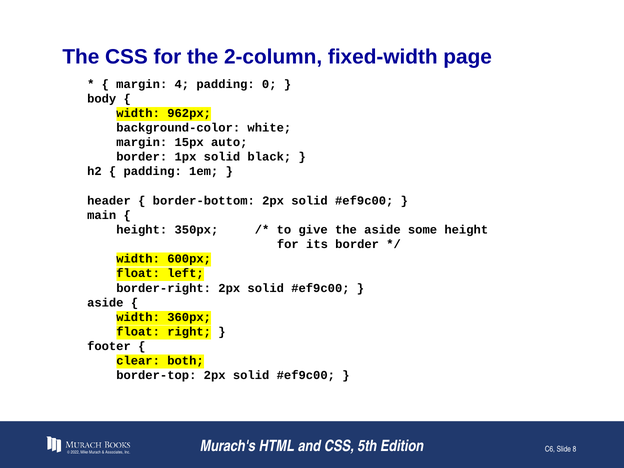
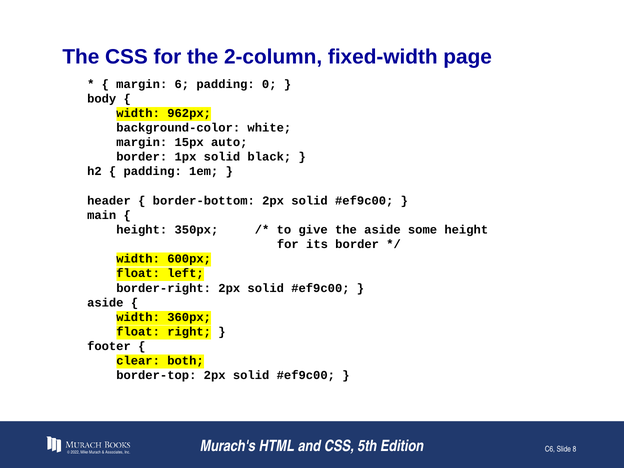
4: 4 -> 6 (182, 84)
